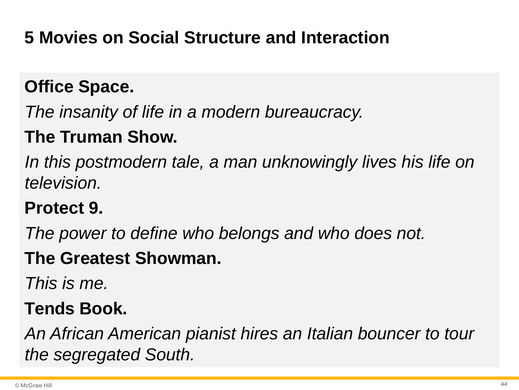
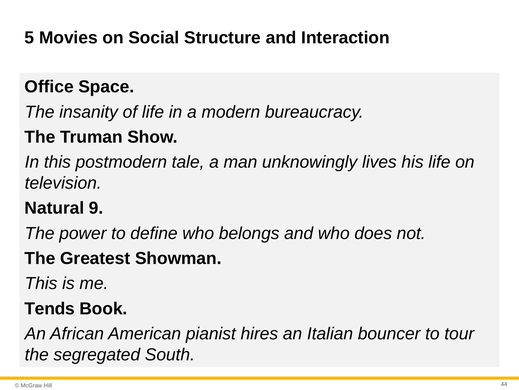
Protect: Protect -> Natural (54, 208)
